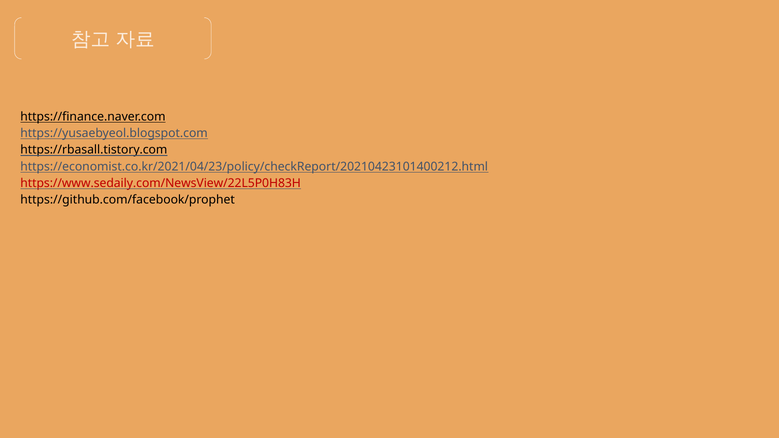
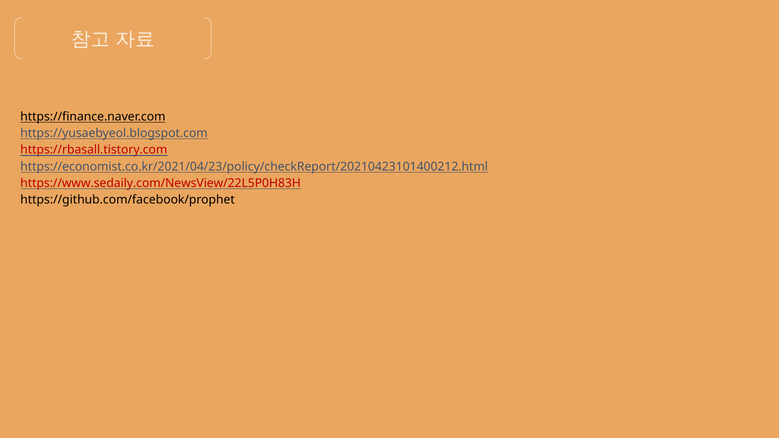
https://rbasall.tistory.com colour: black -> red (94, 150)
